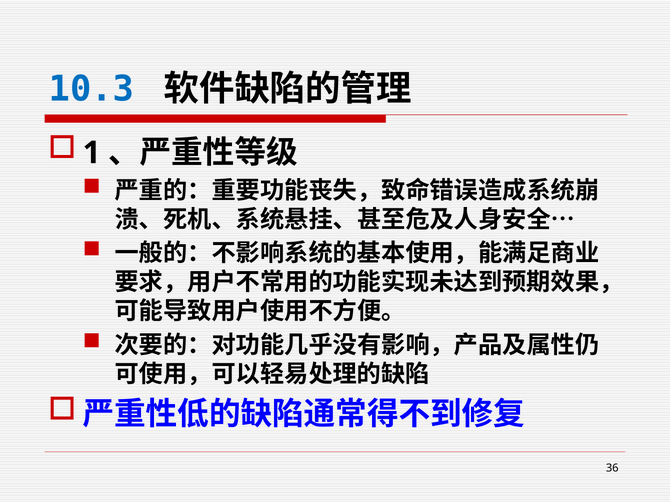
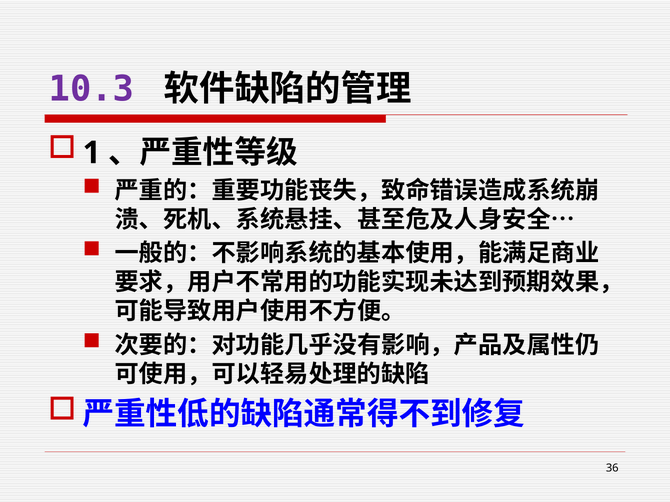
10.3 colour: blue -> purple (91, 89)
